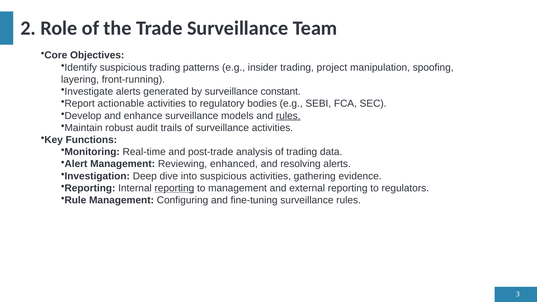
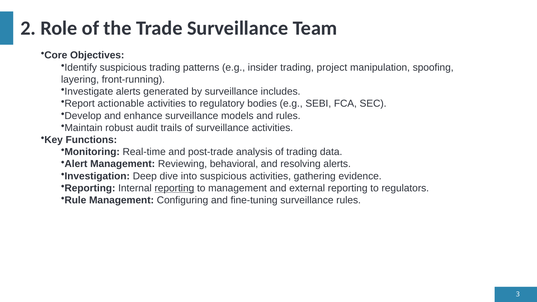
constant: constant -> includes (281, 92)
rules underline: present -> none (288, 116)
enhanced: enhanced -> behavioral (234, 164)
